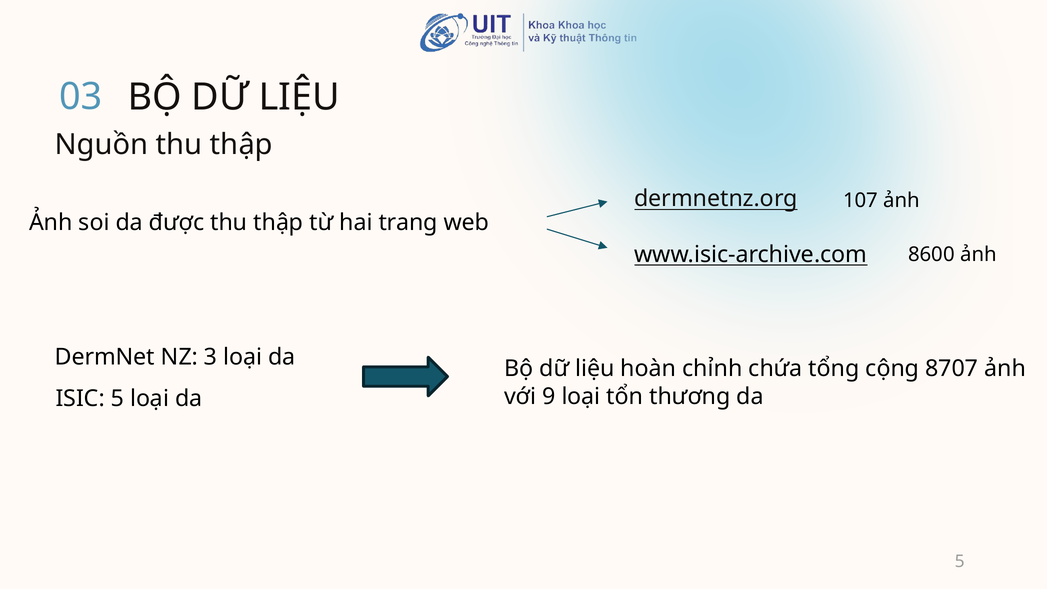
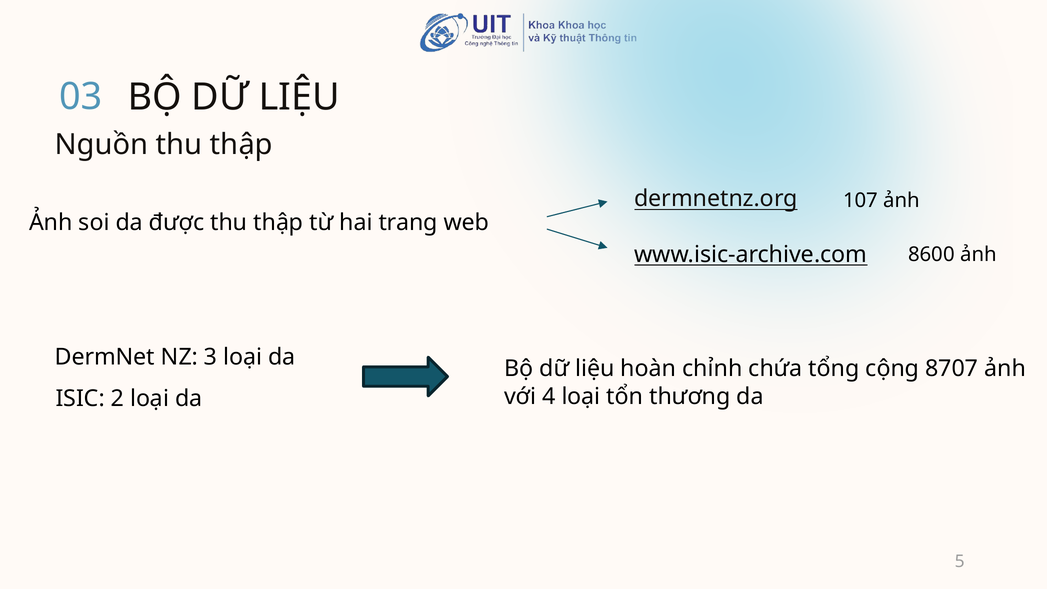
9: 9 -> 4 (549, 397)
ISIC 5: 5 -> 2 (117, 399)
